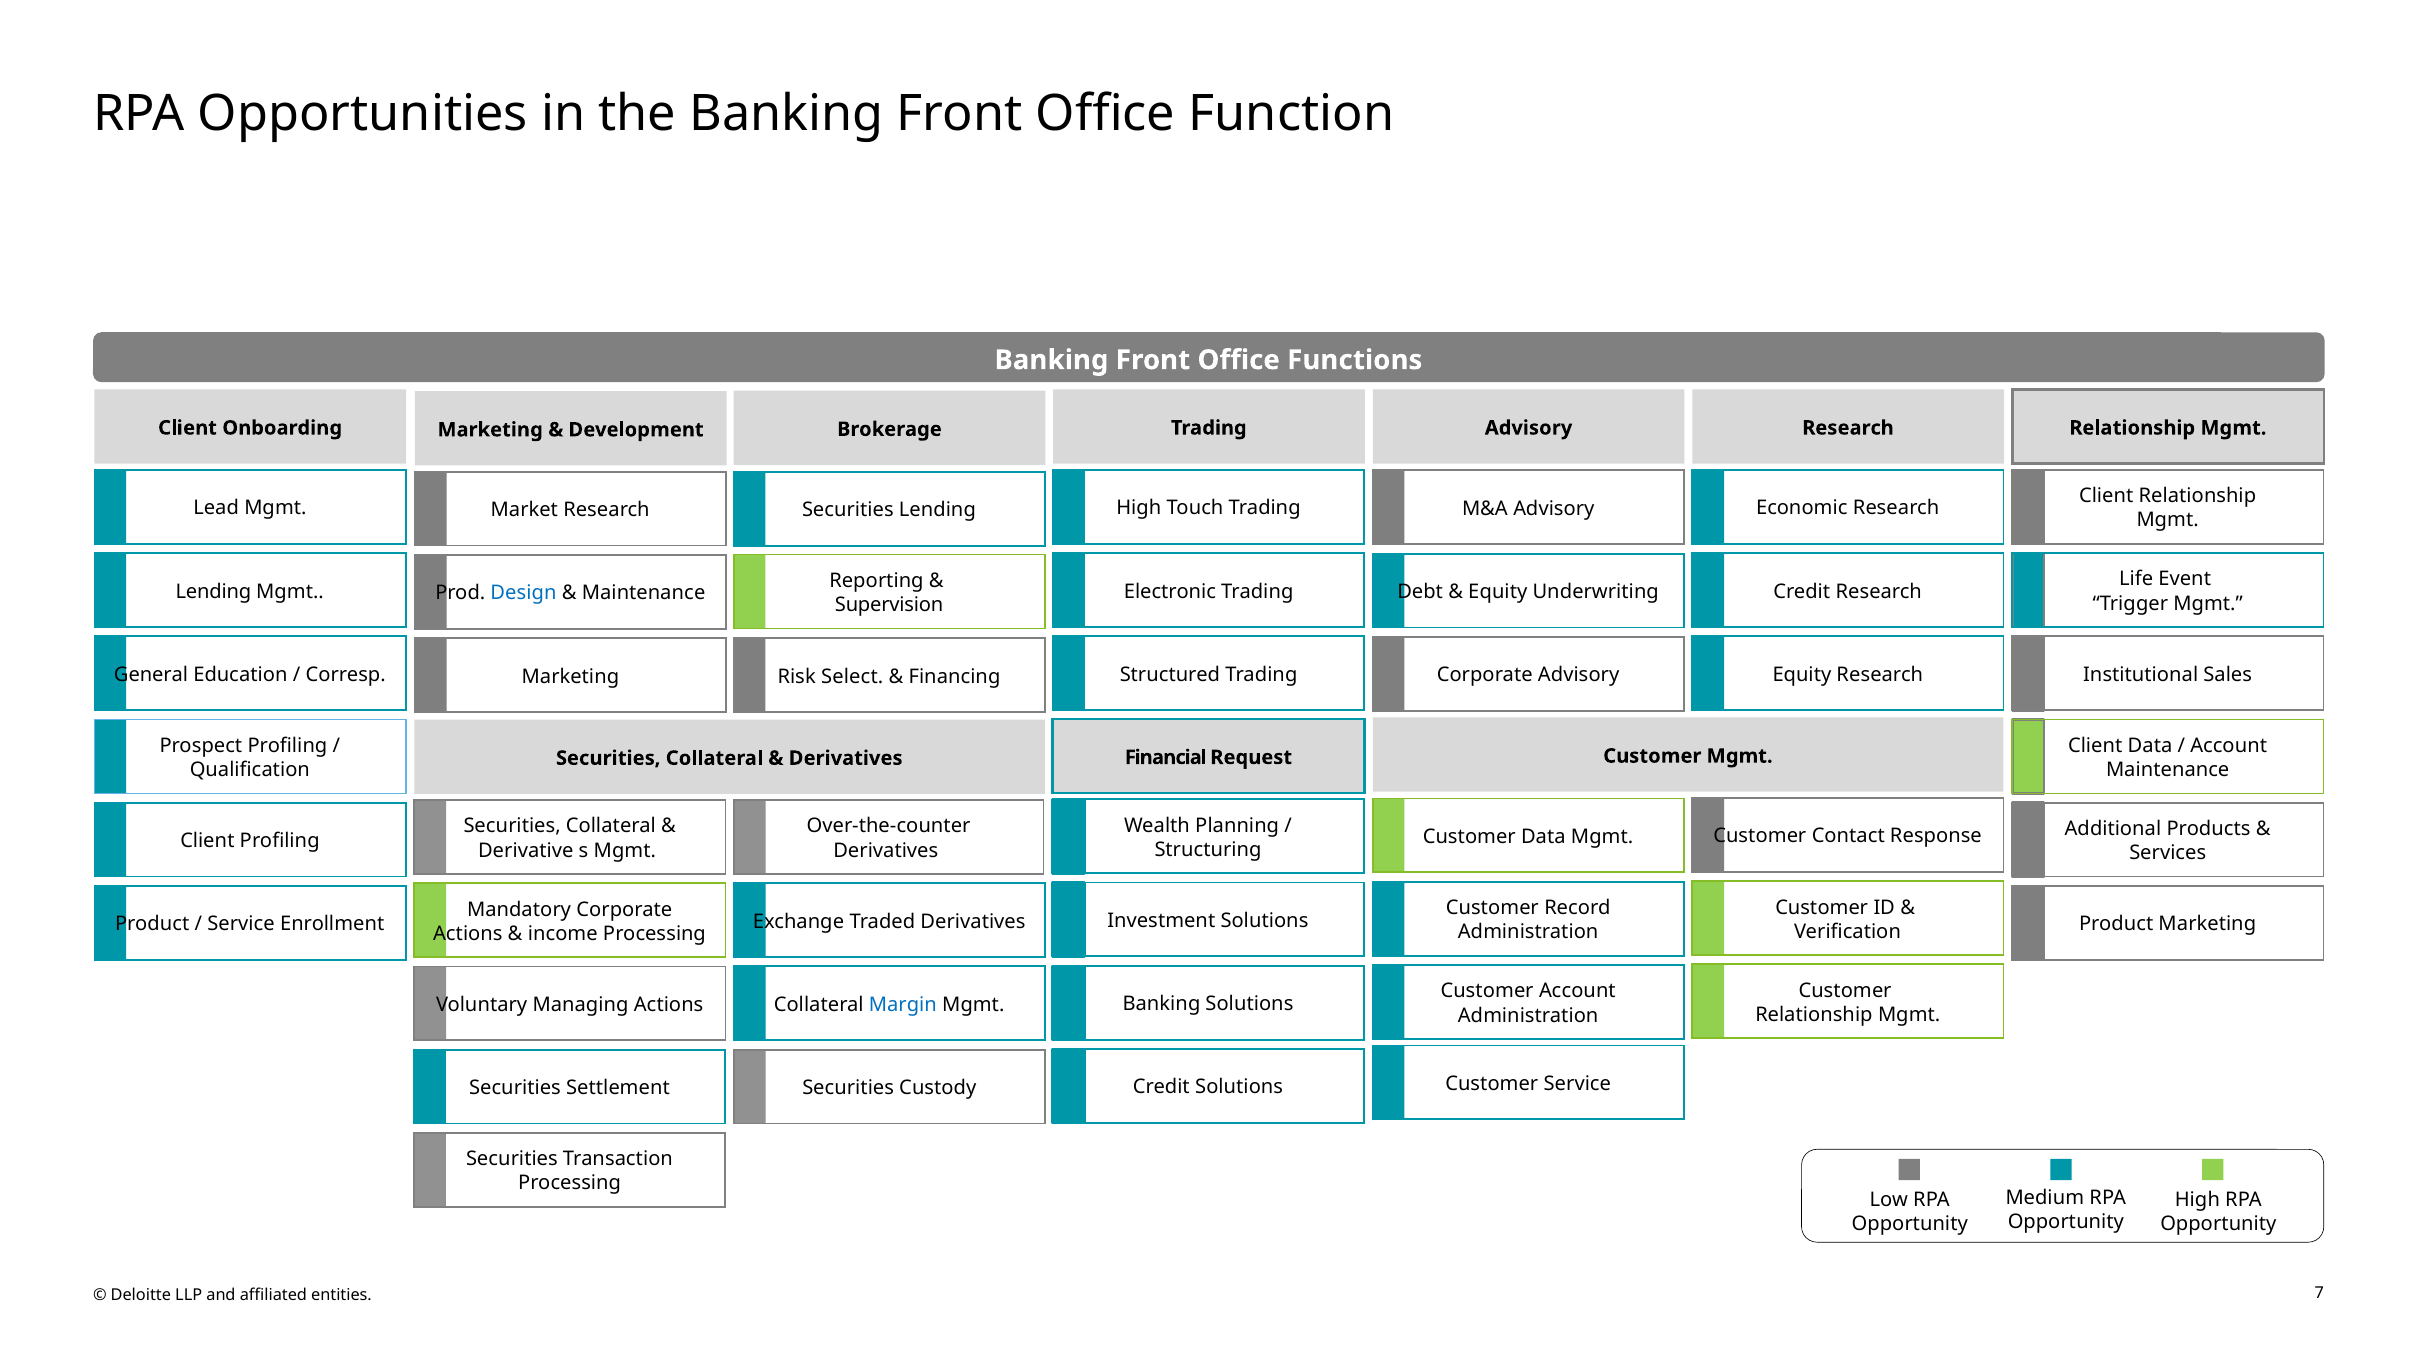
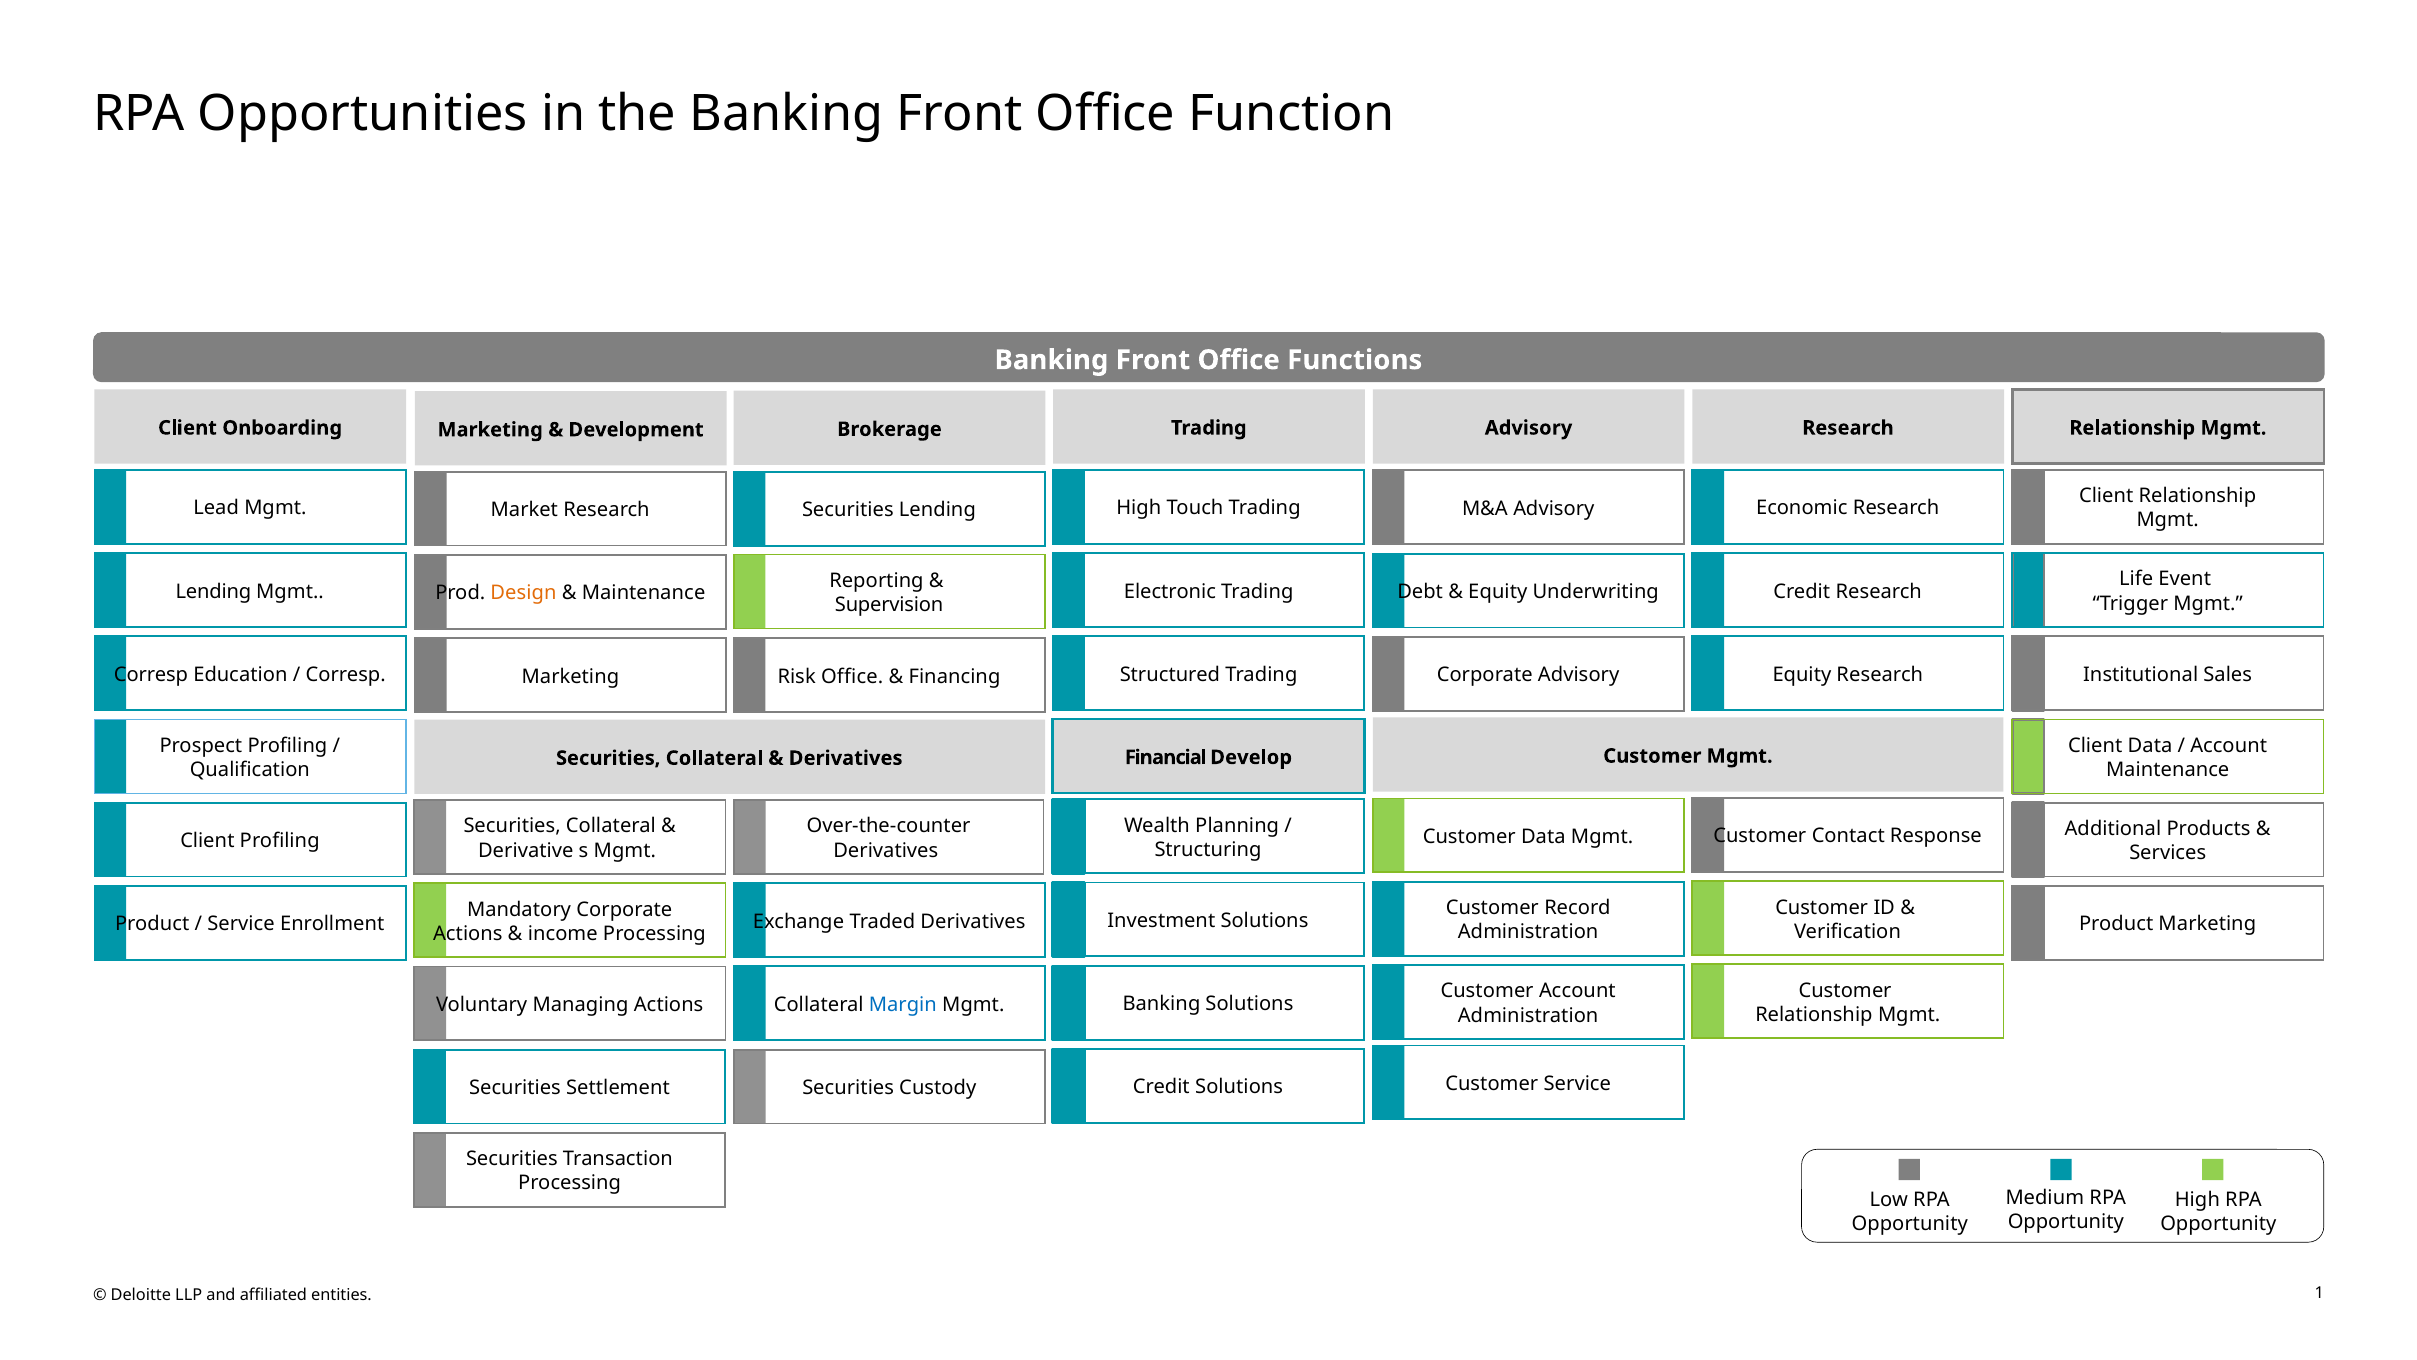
Design colour: blue -> orange (523, 593)
General: General -> Corresp (151, 674)
Risk Select: Select -> Office (852, 676)
Request: Request -> Develop (1251, 757)
7: 7 -> 1 (2319, 1293)
